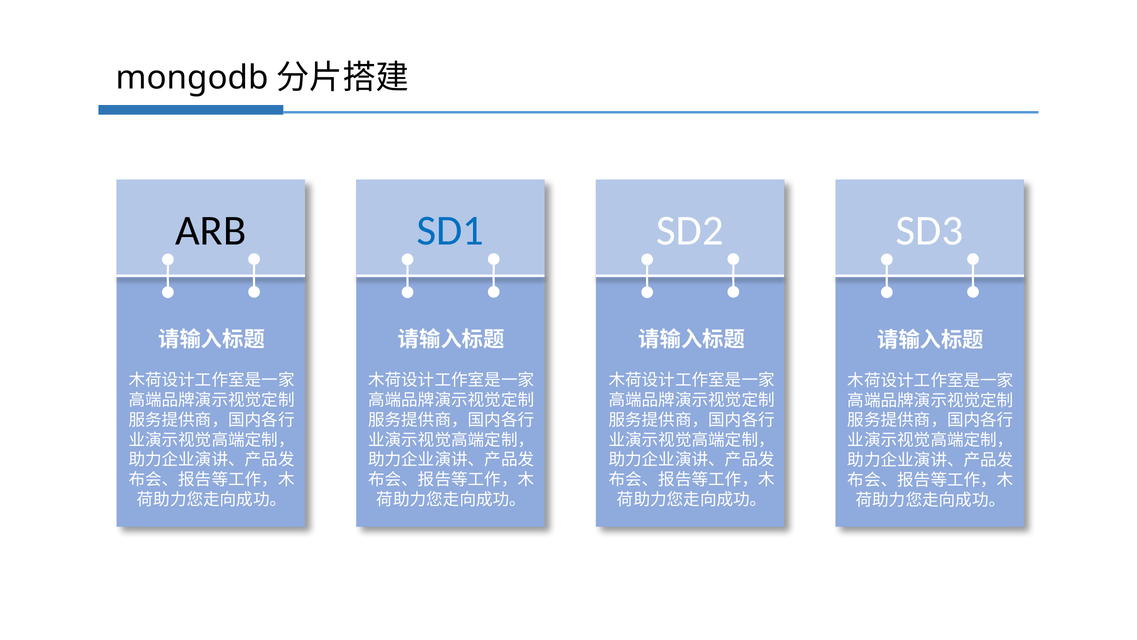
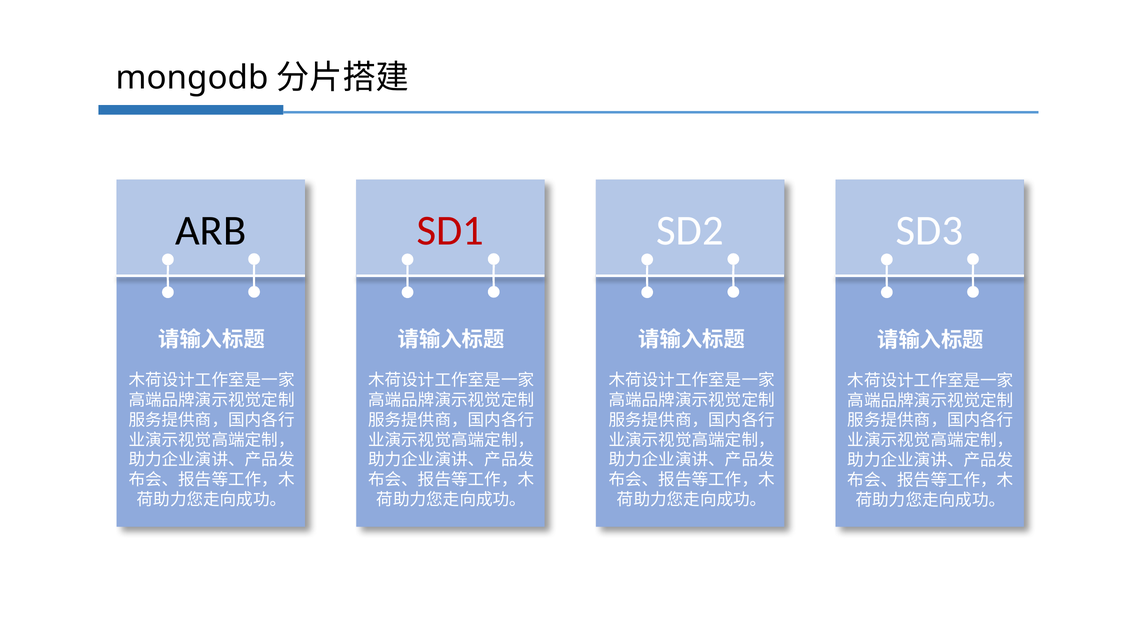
SD1 colour: blue -> red (450, 231)
